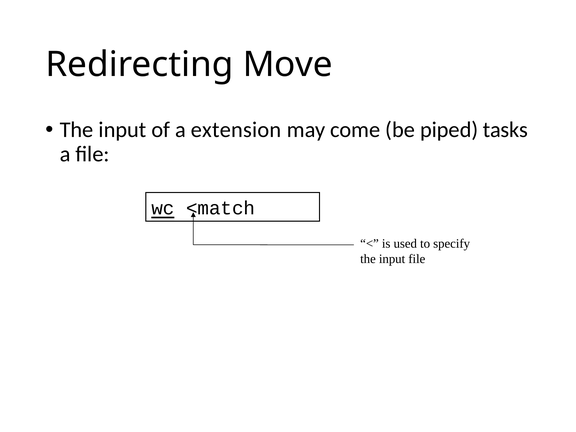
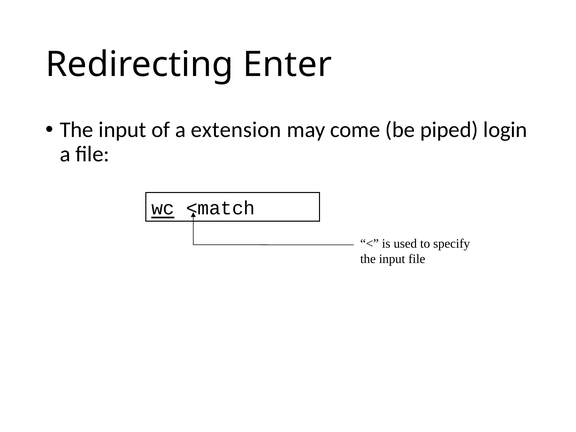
Move: Move -> Enter (287, 65)
tasks: tasks -> login (505, 130)
